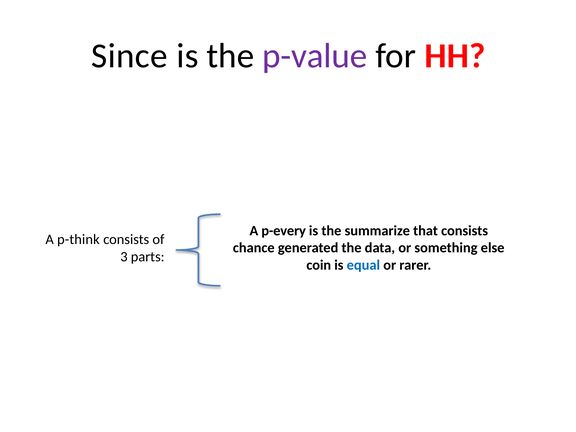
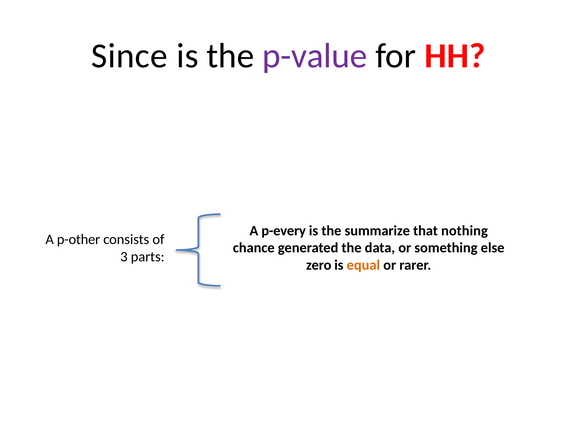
that consists: consists -> nothing (464, 231)
p-think: p-think -> p-other (79, 240)
coin: coin -> zero (319, 265)
equal colour: blue -> orange (363, 265)
